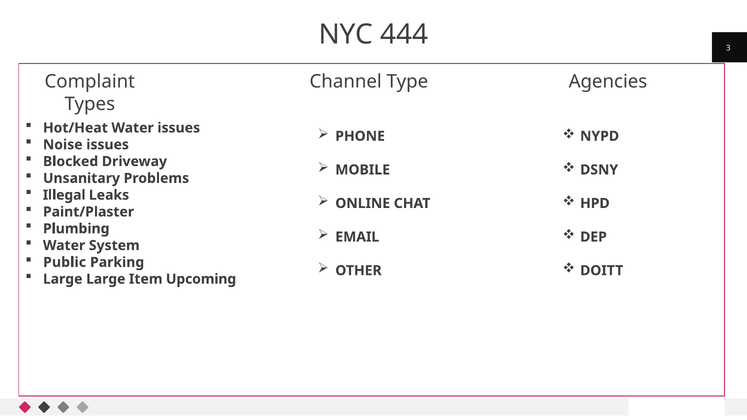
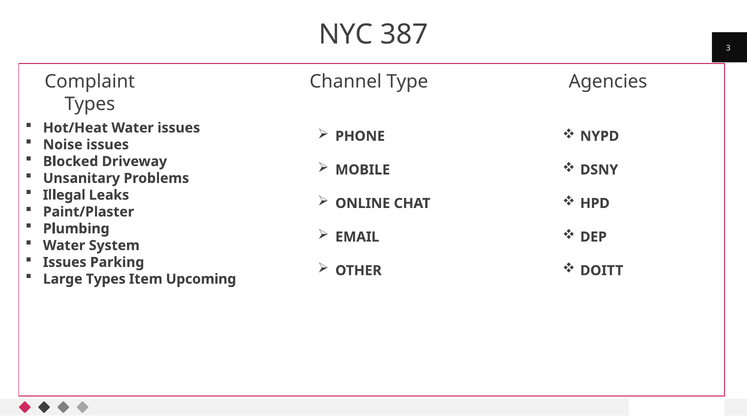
444: 444 -> 387 (404, 35)
Public: Public -> Issues (65, 262)
Large Large: Large -> Types (106, 279)
